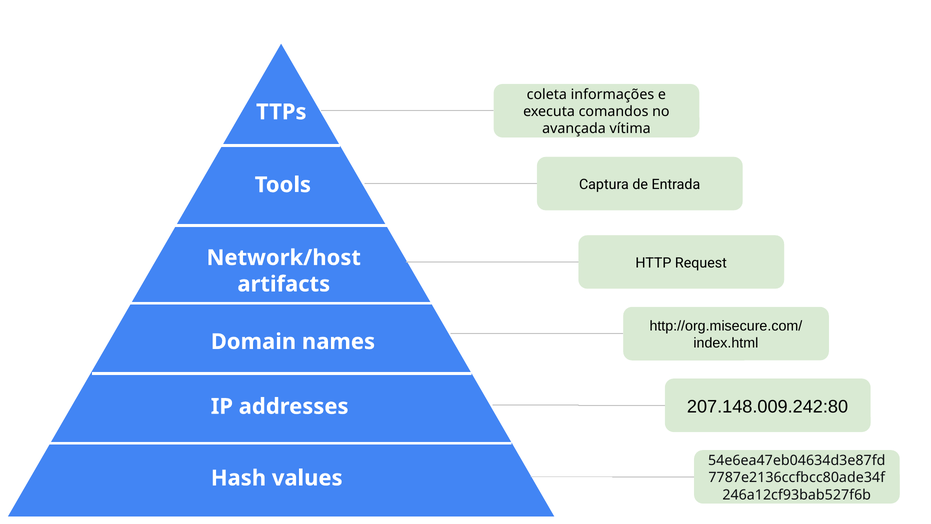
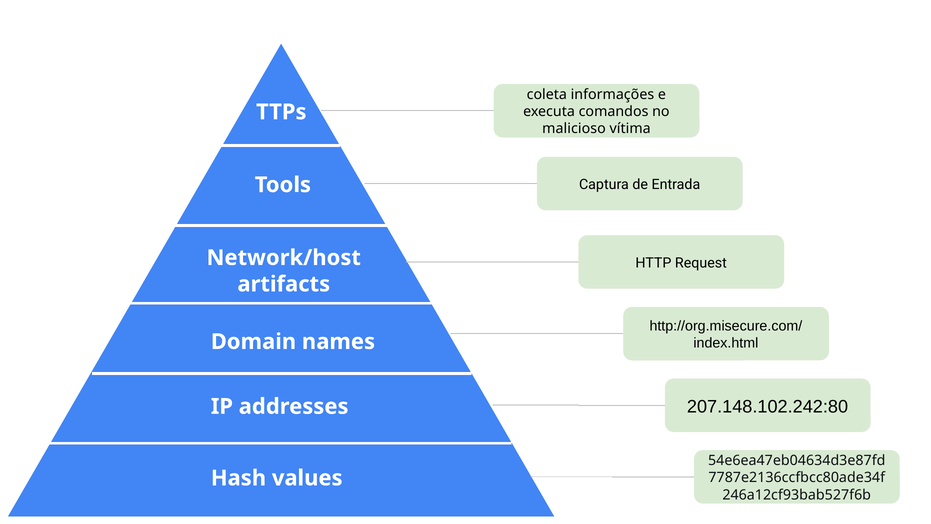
avançada: avançada -> malicioso (574, 129)
207.148.009.242:80: 207.148.009.242:80 -> 207.148.102.242:80 (768, 406)
